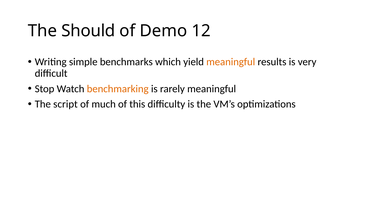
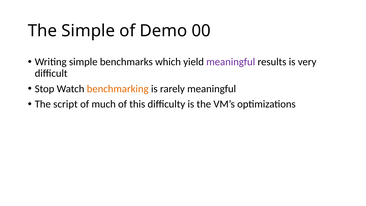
The Should: Should -> Simple (88, 31)
12: 12 -> 00 (201, 31)
meaningful colour: orange -> purple (231, 62)
